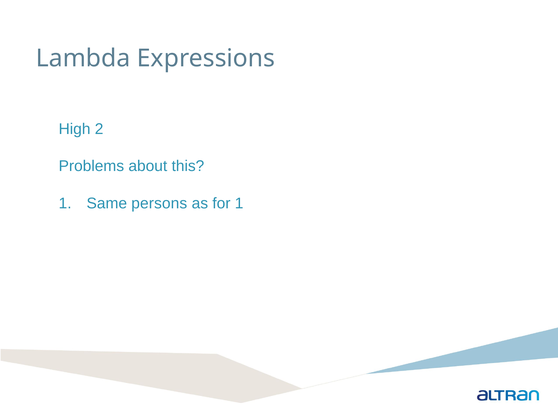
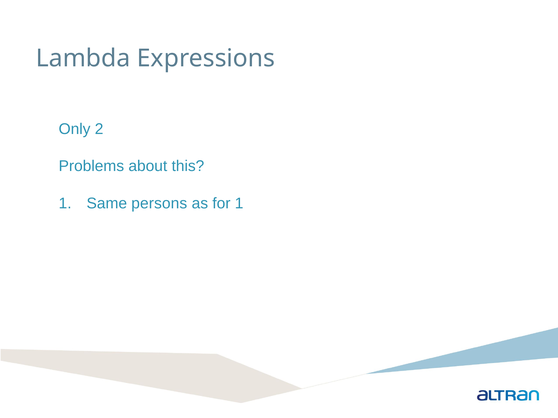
High: High -> Only (75, 129)
